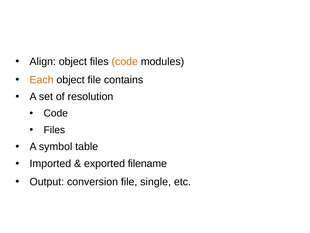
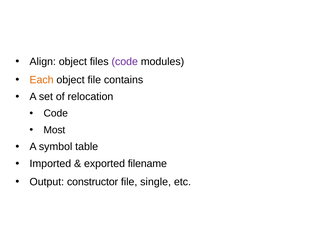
code colour: orange -> purple (125, 61)
resolution: resolution -> relocation (90, 96)
Files: Files -> Most (54, 130)
conversion: conversion -> constructor (93, 182)
